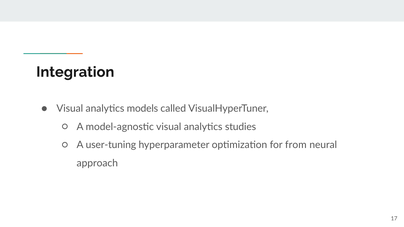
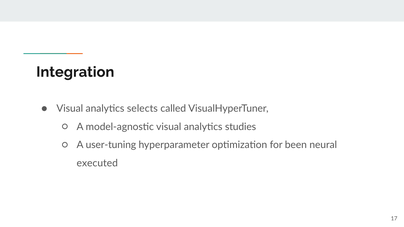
models: models -> selects (142, 109)
from: from -> been (296, 145)
approach: approach -> executed (97, 163)
